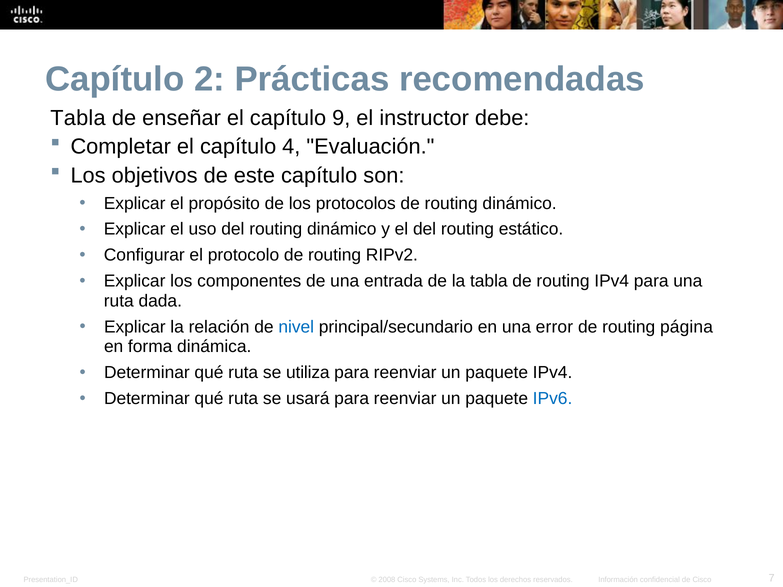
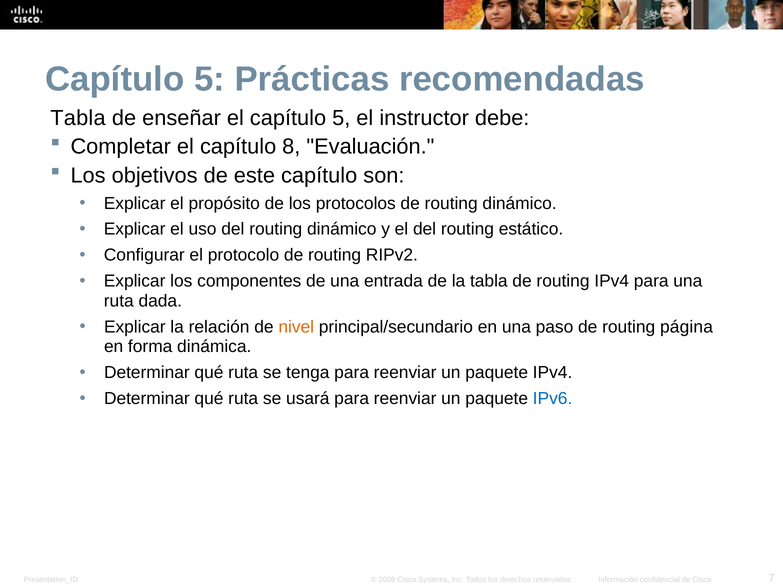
2: 2 -> 5 (209, 79)
el capítulo 9: 9 -> 5 (341, 118)
4: 4 -> 8 (291, 147)
nivel colour: blue -> orange (296, 327)
error: error -> paso (555, 327)
utiliza: utiliza -> tenga (308, 373)
